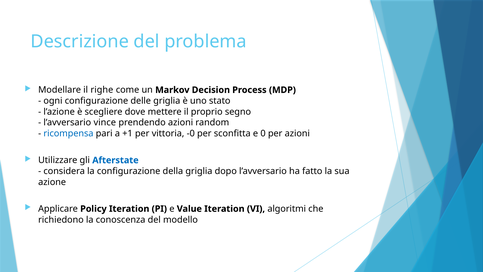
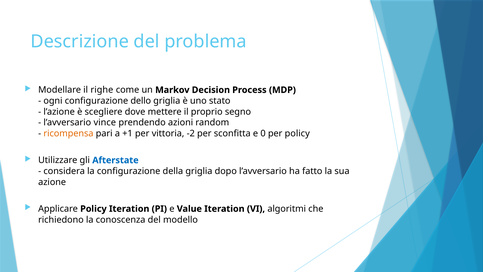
delle: delle -> dello (141, 101)
ricompensa colour: blue -> orange (68, 133)
-0: -0 -> -2 (191, 133)
per azioni: azioni -> policy (297, 133)
